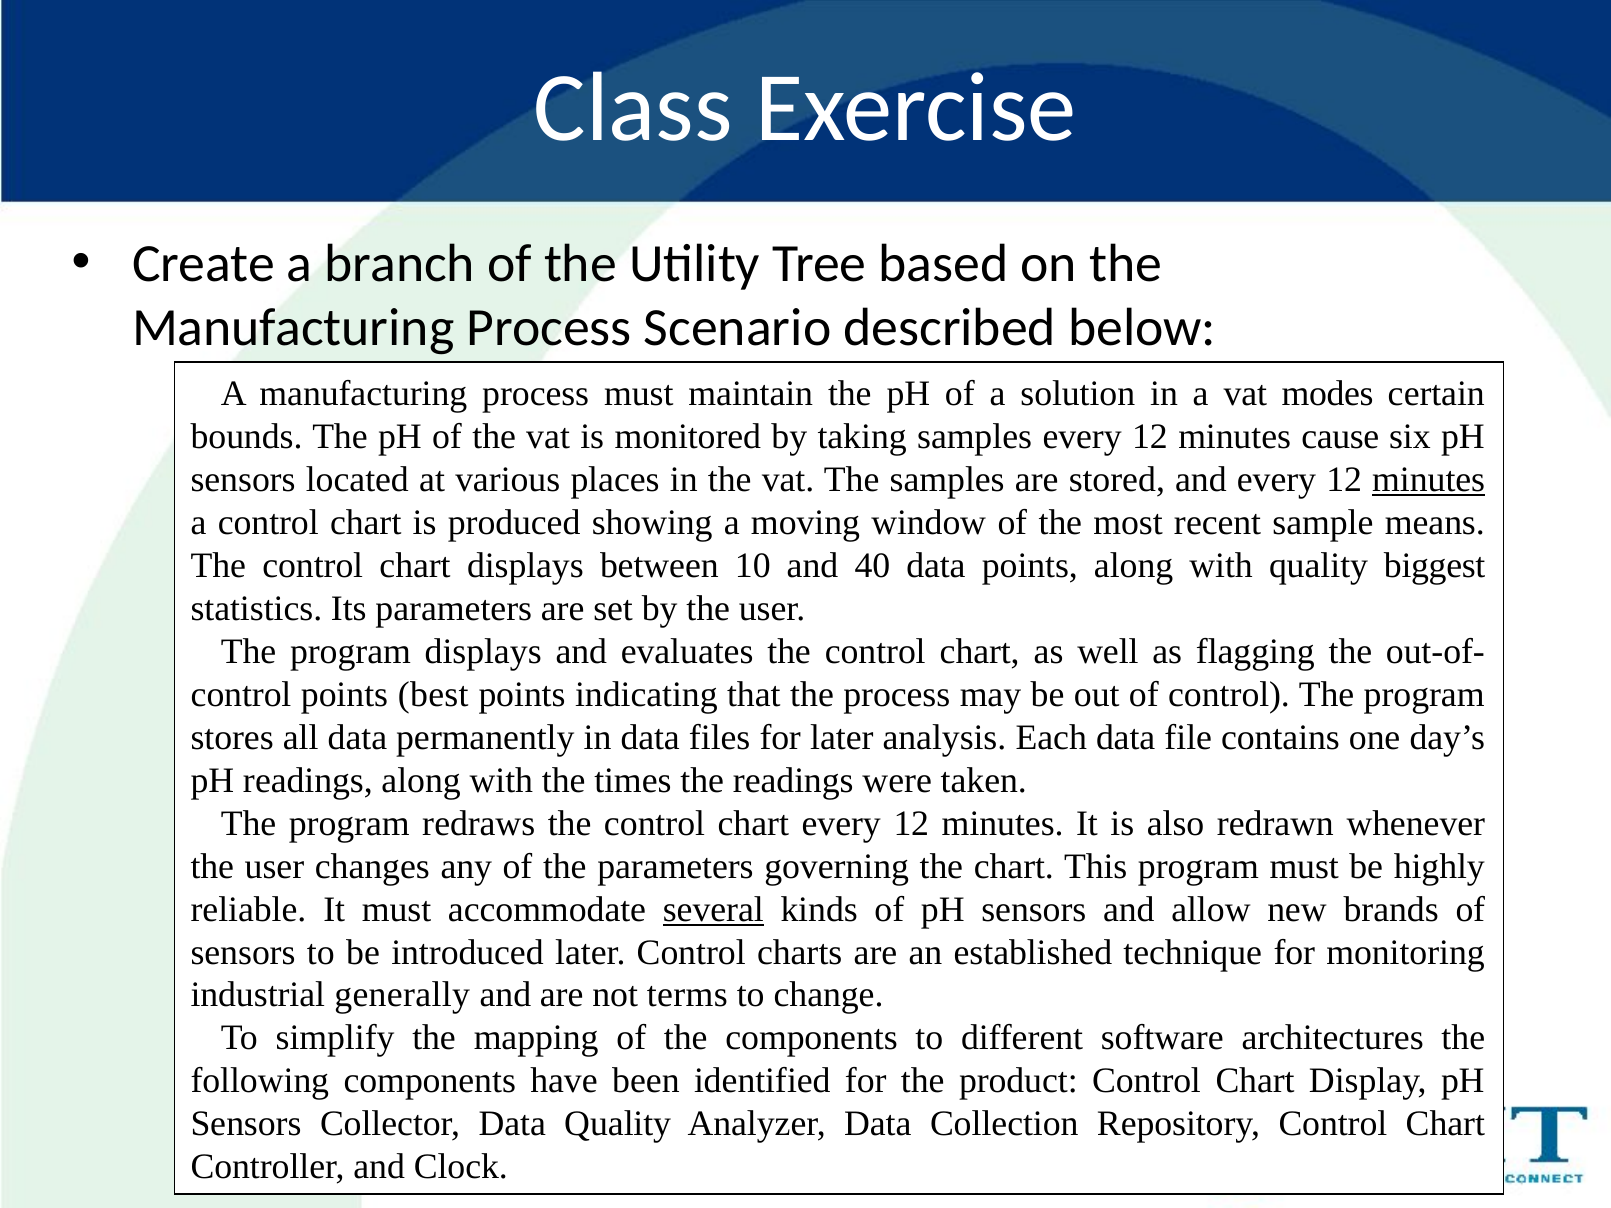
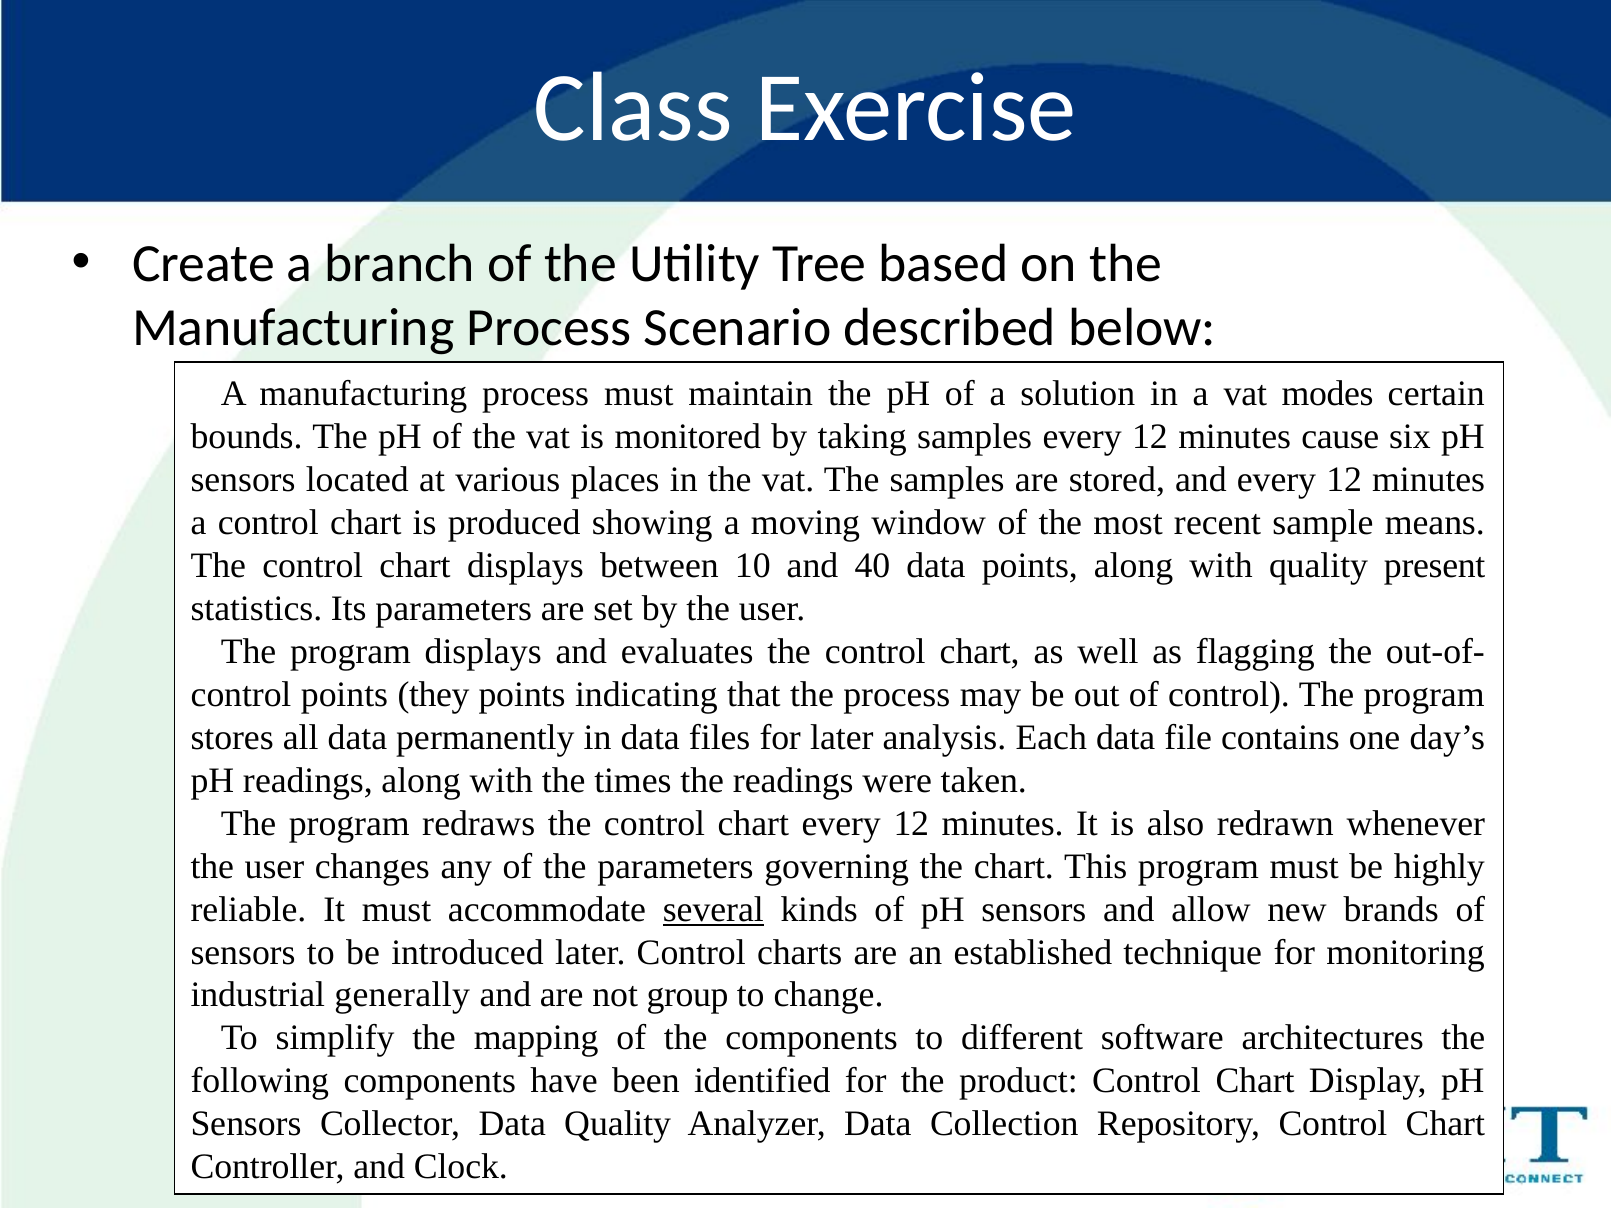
minutes underline: present -> none (1429, 480)
biggest: biggest -> present (1435, 566)
best: best -> they (434, 695)
terms: terms -> group (688, 995)
